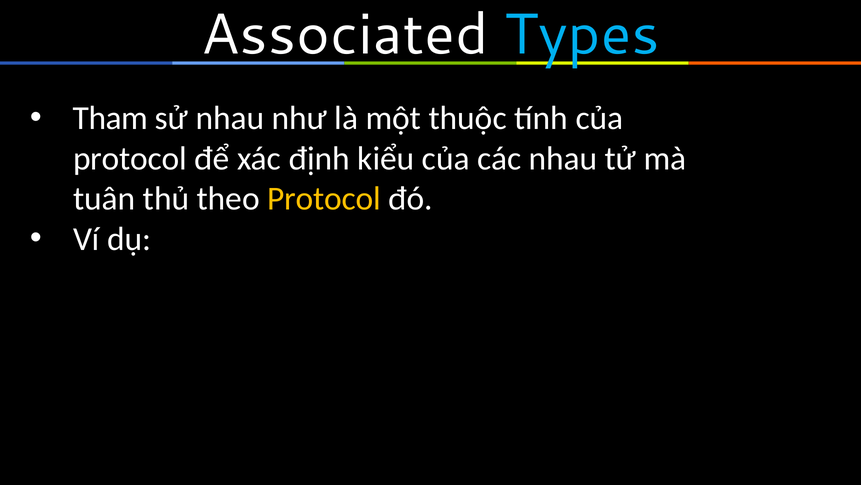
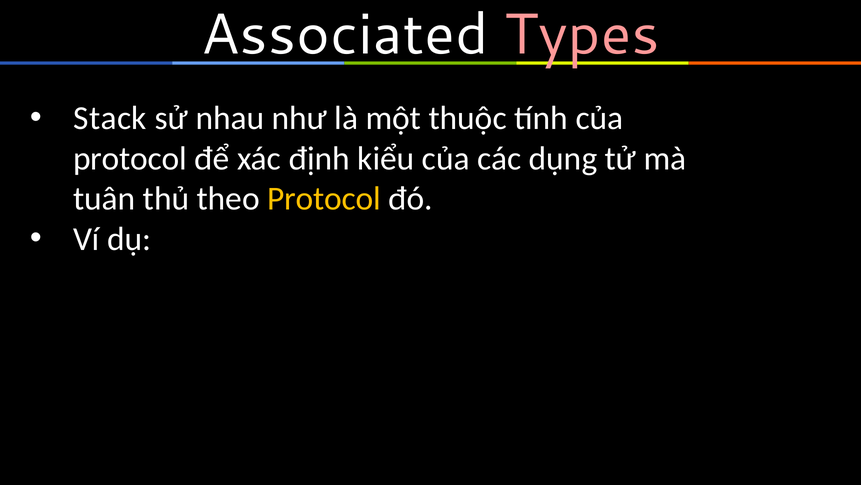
Types colour: light blue -> pink (582, 35)
Tham: Tham -> Stack (110, 118)
các nhau: nhau -> dụng (563, 158)
